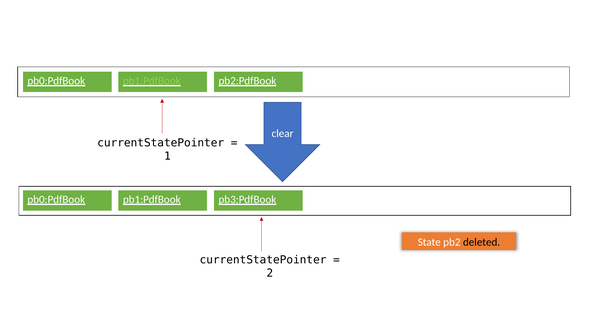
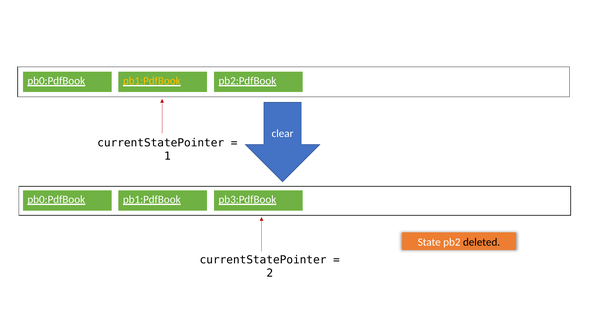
pb1:PdfBook colour: light green -> yellow (152, 81)
